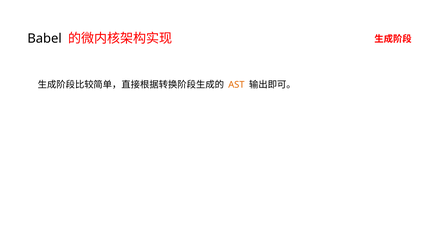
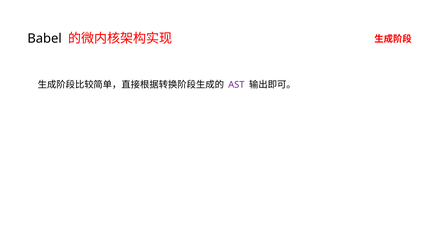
AST colour: orange -> purple (236, 85)
